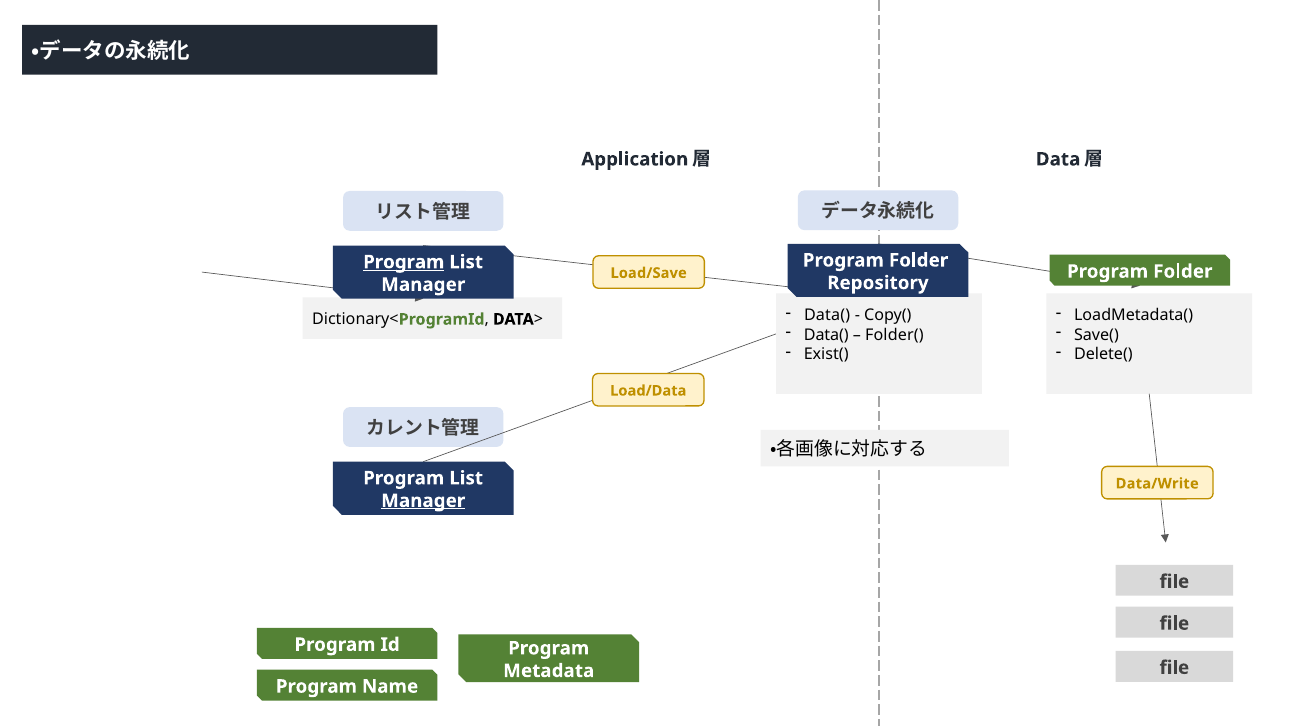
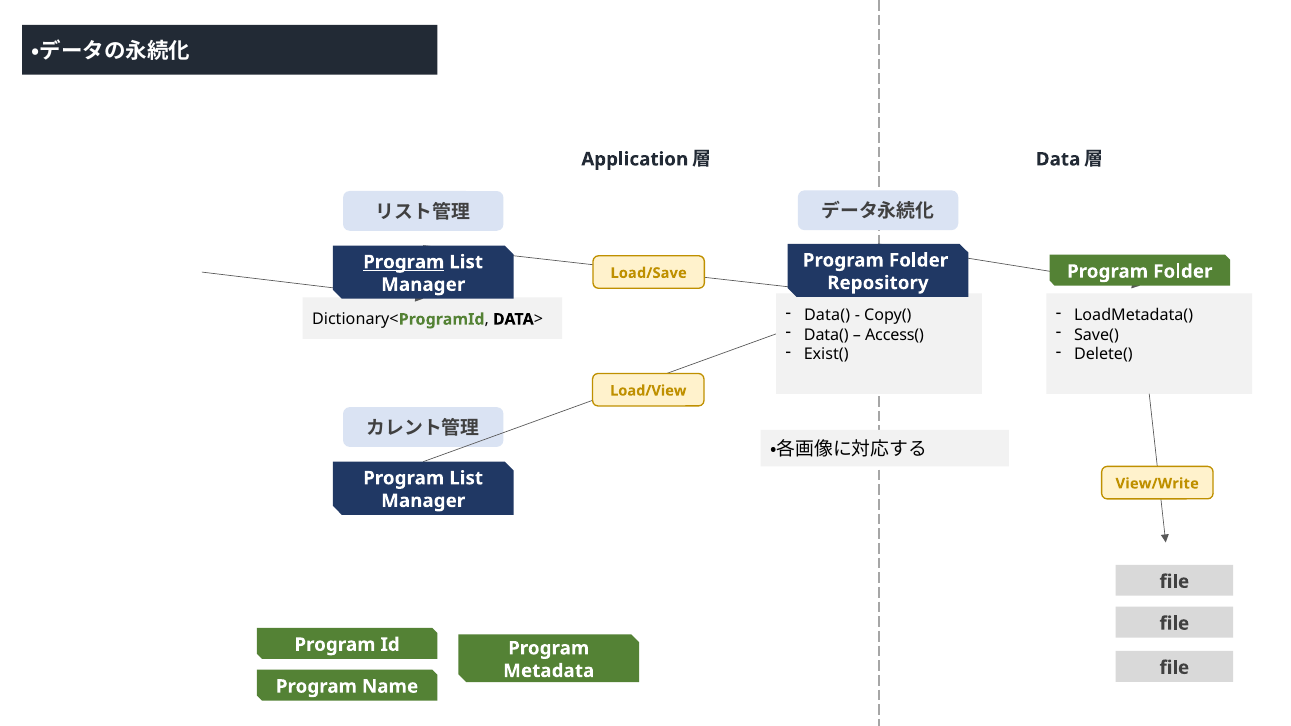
Folder(: Folder( -> Access( (894, 335)
Load/Data: Load/Data -> Load/View (648, 391)
Data/Write: Data/Write -> View/Write (1157, 484)
Manager underline: present -> none (423, 501)
